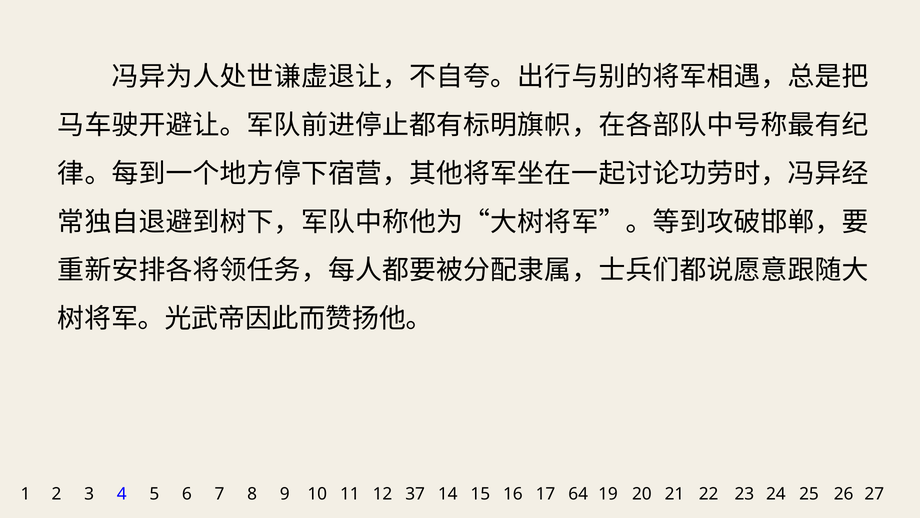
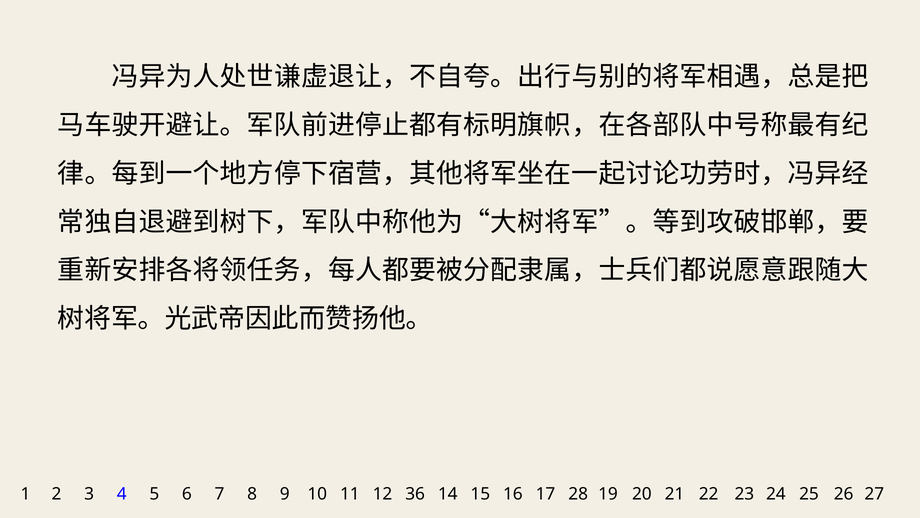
37: 37 -> 36 (415, 494)
64: 64 -> 28 (578, 494)
